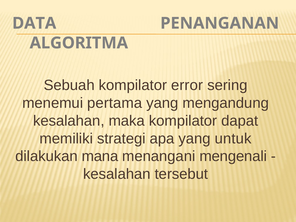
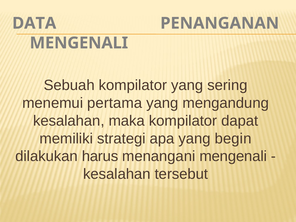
ALGORITMA: ALGORITMA -> MENGENALI (79, 43)
kompilator error: error -> yang (187, 85)
untuk: untuk -> begin (233, 139)
mana: mana -> harus (100, 156)
